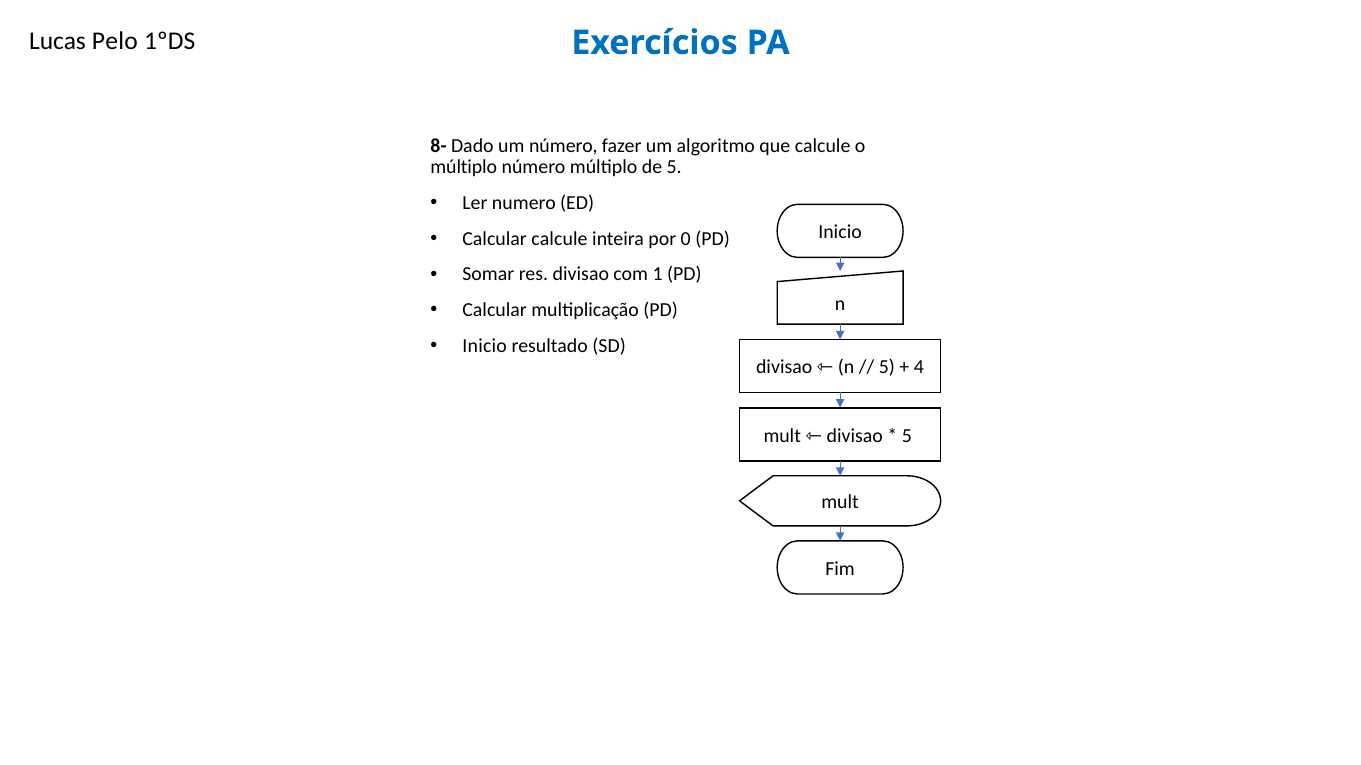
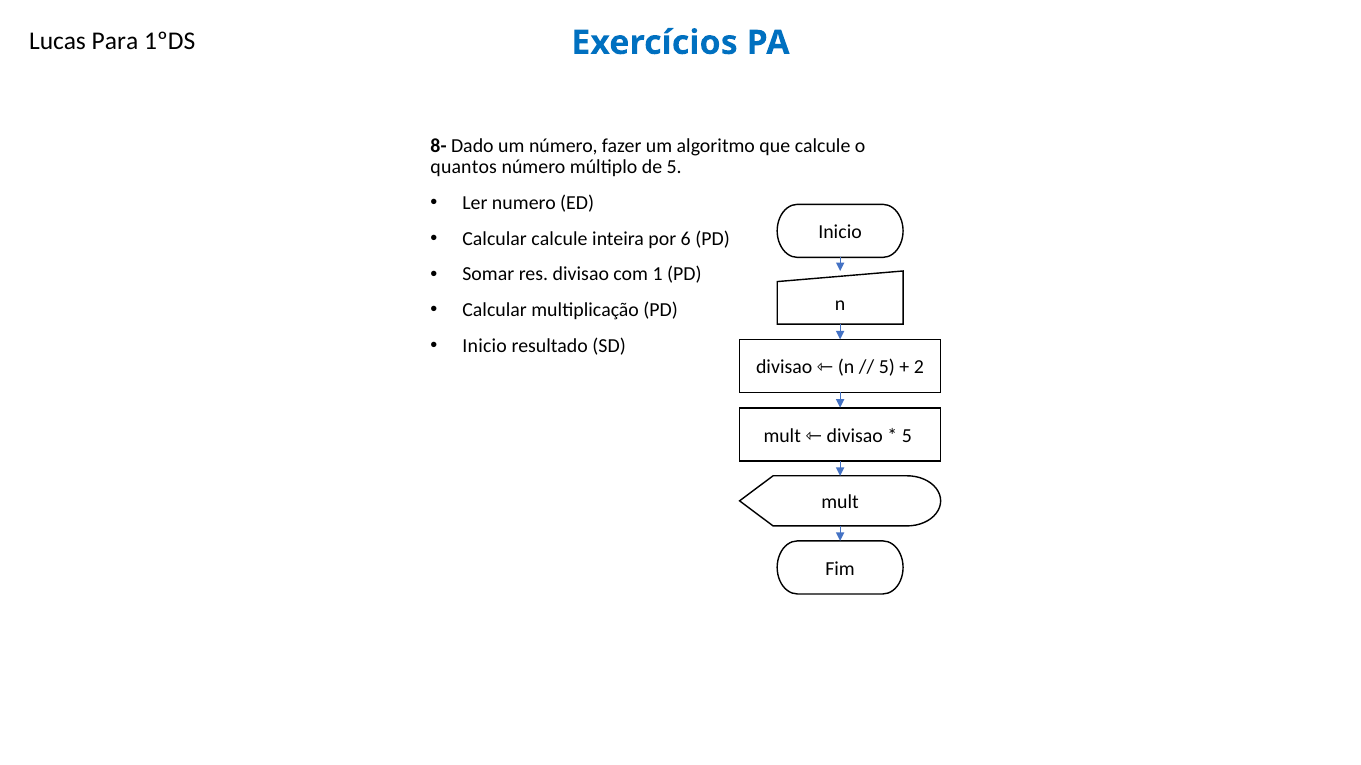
Pelo: Pelo -> Para (115, 42)
múltiplo: múltiplo -> quantos (464, 167)
0: 0 -> 6 (686, 239)
4: 4 -> 2 (919, 367)
